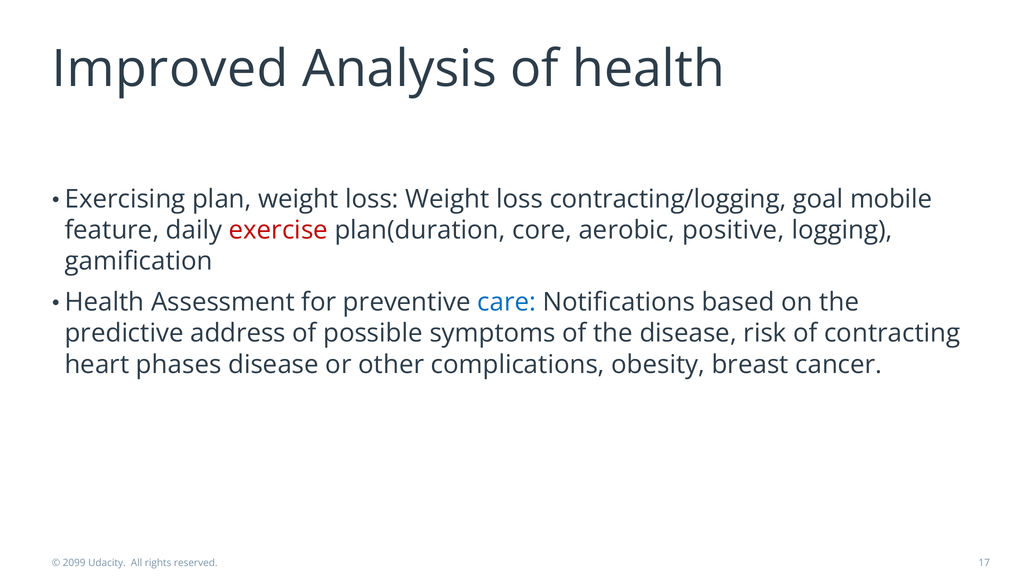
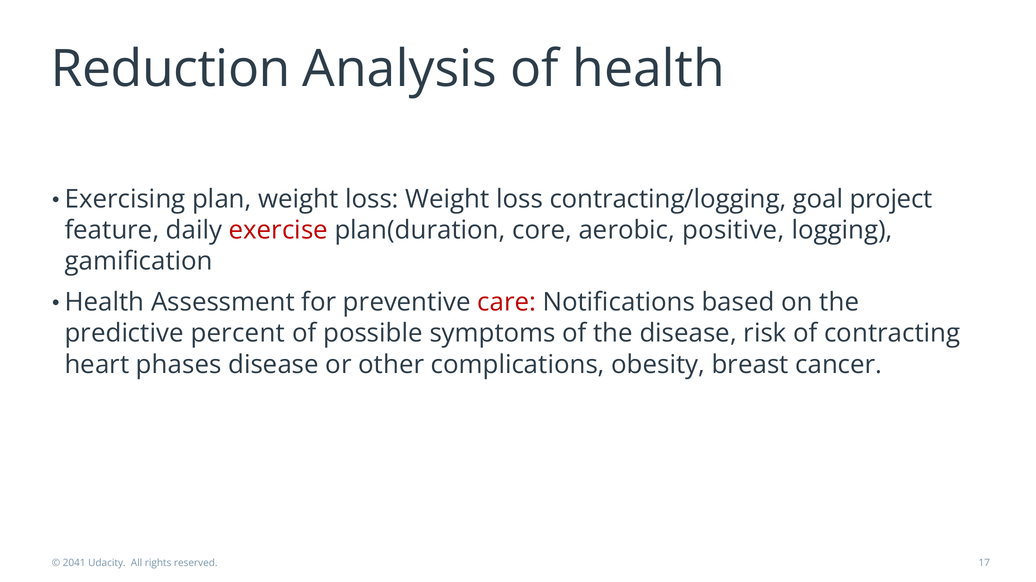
Improved: Improved -> Reduction (171, 69)
mobile: mobile -> project (891, 200)
care colour: blue -> red (507, 303)
address: address -> percent (238, 334)
2099: 2099 -> 2041 (74, 564)
